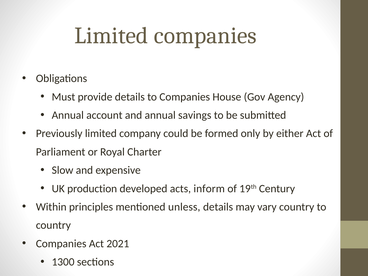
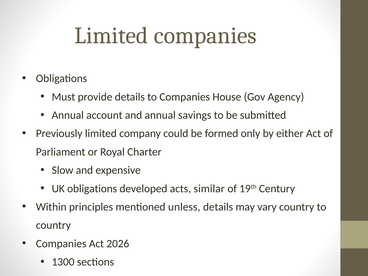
UK production: production -> obligations (92, 189)
inform: inform -> similar (209, 189)
2021: 2021 -> 2026 (118, 244)
